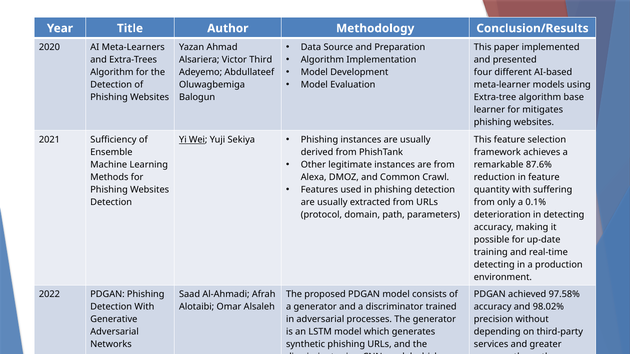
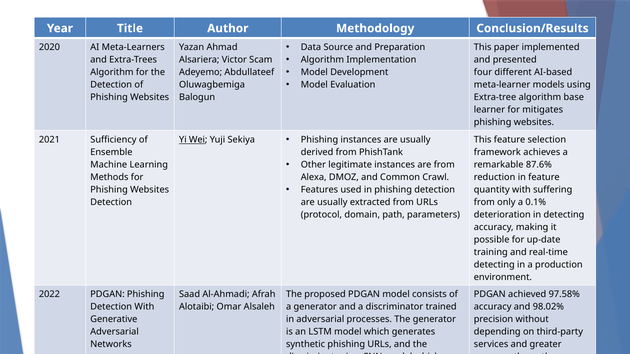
Third: Third -> Scam (261, 60)
